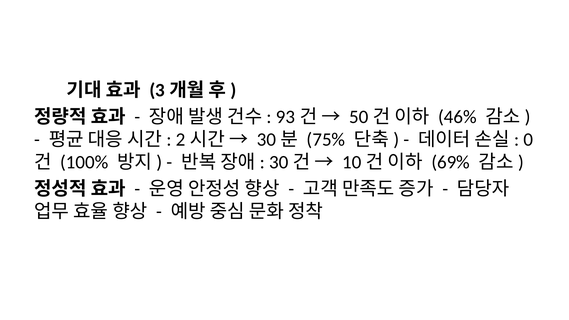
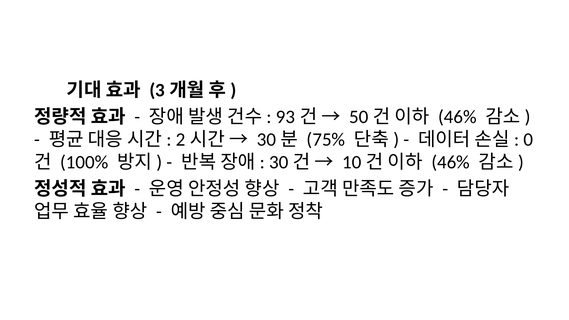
69%: 69% -> 46% (451, 162)
